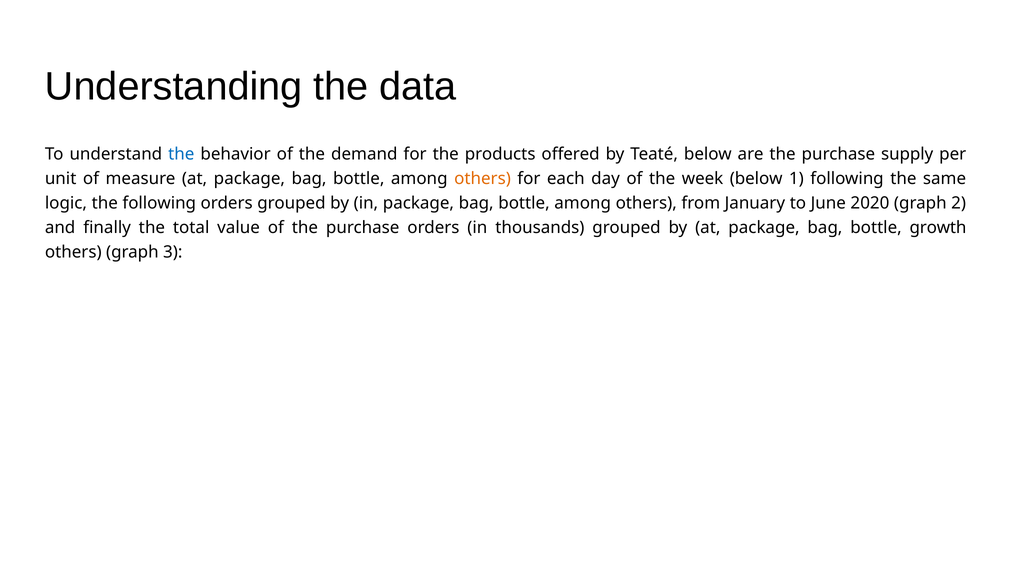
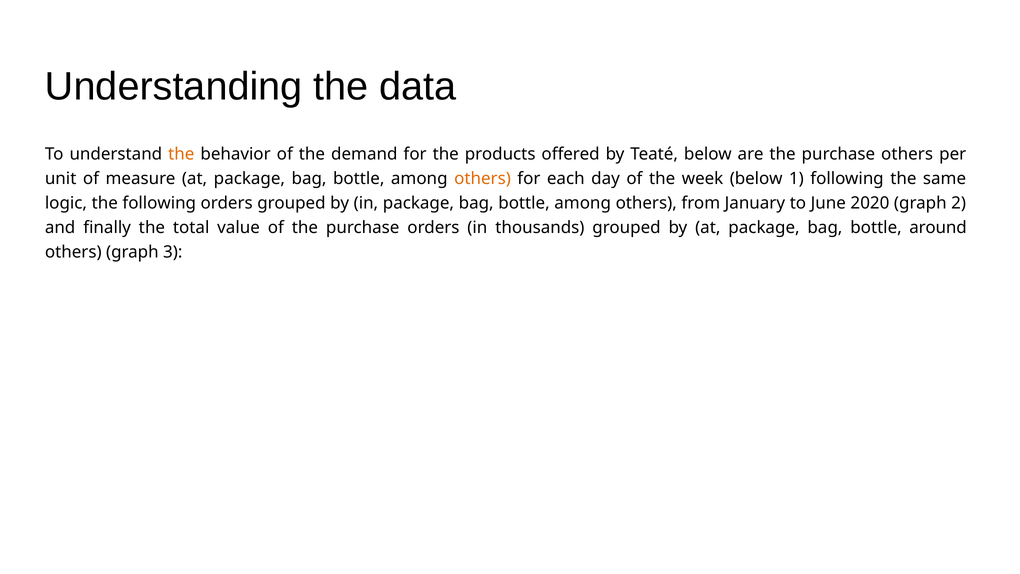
the colour: blue -> orange (181, 154)
purchase supply: supply -> others (907, 154)
growth: growth -> around (938, 228)
